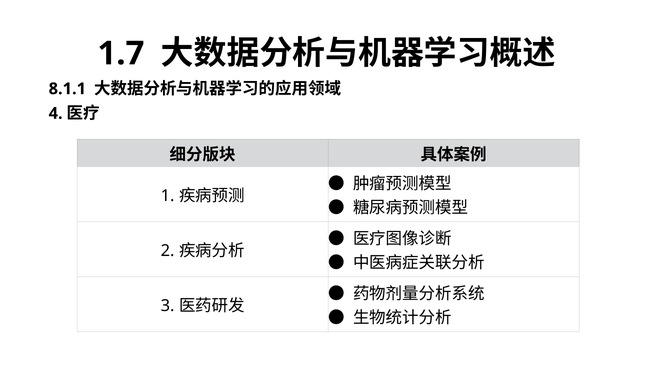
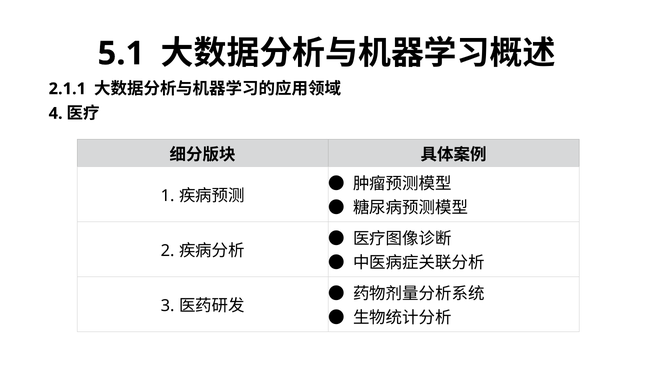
1.7: 1.7 -> 5.1 (121, 54)
8.1.1: 8.1.1 -> 2.1.1 (67, 89)
